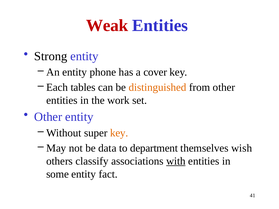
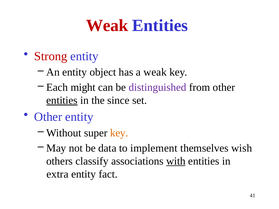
Strong colour: black -> red (51, 56)
phone: phone -> object (103, 72)
a cover: cover -> weak (155, 72)
tables: tables -> might (83, 87)
distinguished colour: orange -> purple (158, 87)
entities underline: none -> present (62, 100)
work: work -> since (118, 100)
department: department -> implement (154, 148)
some: some -> extra (57, 174)
